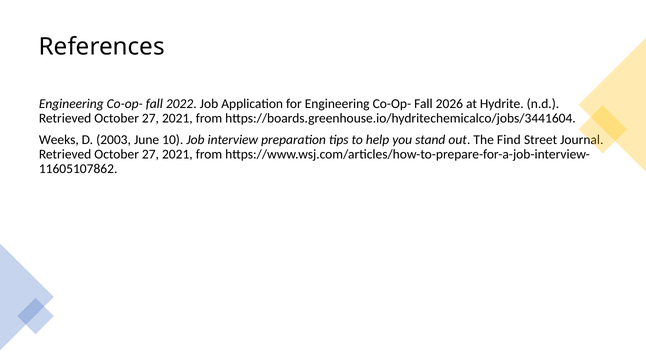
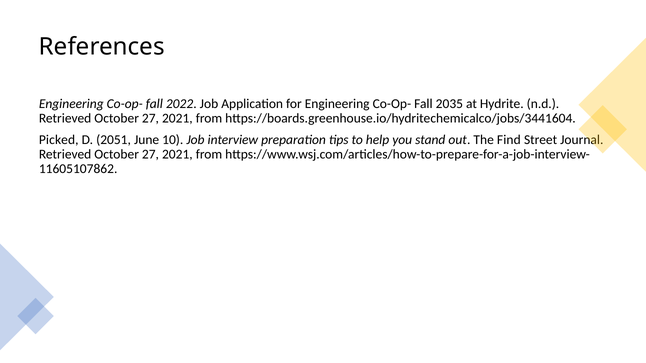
2026: 2026 -> 2035 (449, 104)
Weeks: Weeks -> Picked (59, 140)
2003: 2003 -> 2051 (114, 140)
